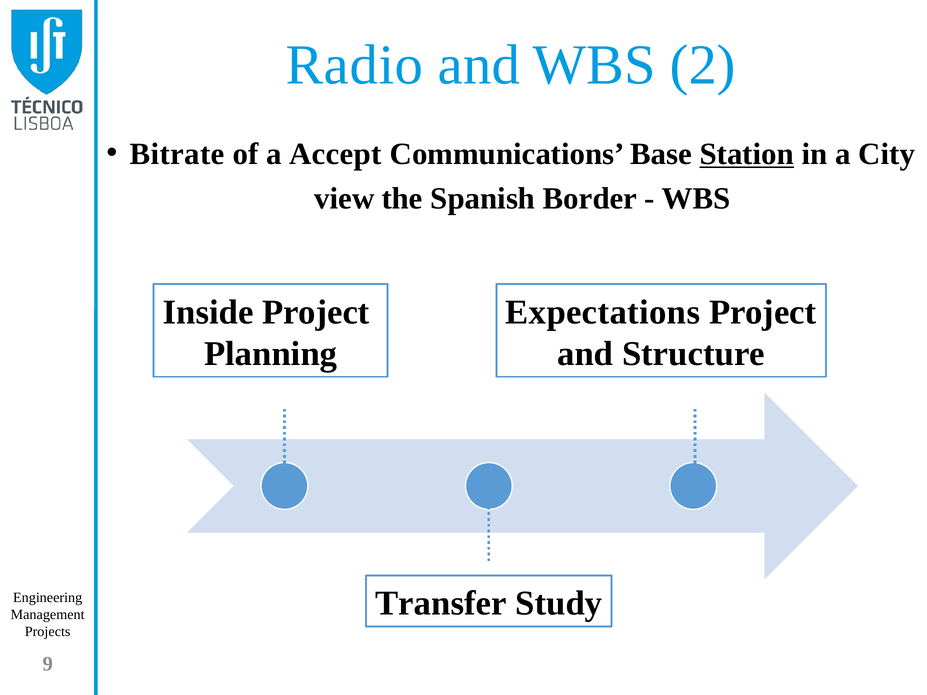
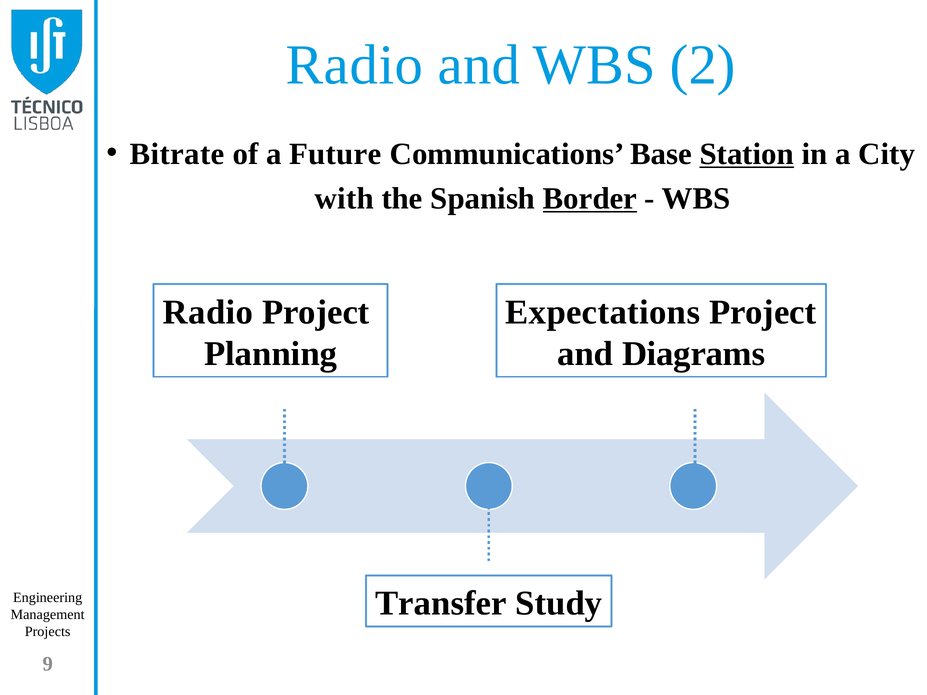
Accept: Accept -> Future (335, 154)
view: view -> with (344, 199)
Border underline: none -> present (590, 199)
Inside: Inside -> Radio (208, 312)
Structure: Structure -> Diagrams (694, 354)
